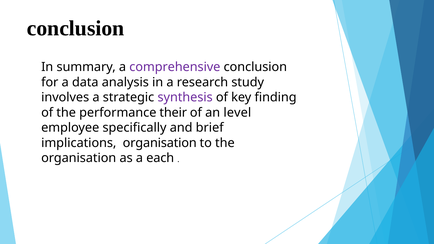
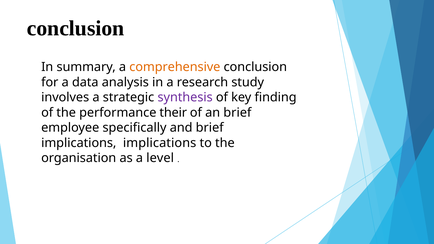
comprehensive colour: purple -> orange (175, 67)
an level: level -> brief (237, 113)
implications organisation: organisation -> implications (160, 143)
each: each -> level (160, 158)
